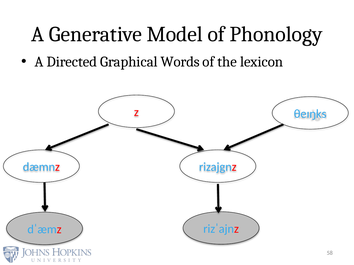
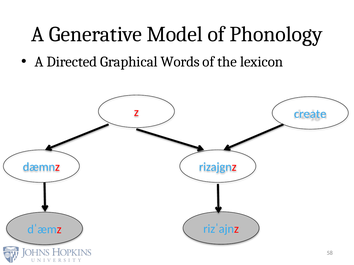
θeɪŋks: θeɪŋks -> create (310, 114)
